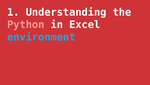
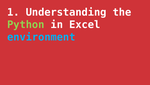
Python colour: pink -> light green (26, 24)
